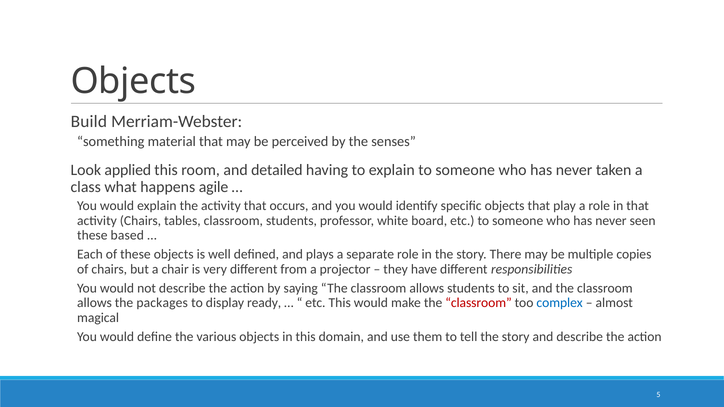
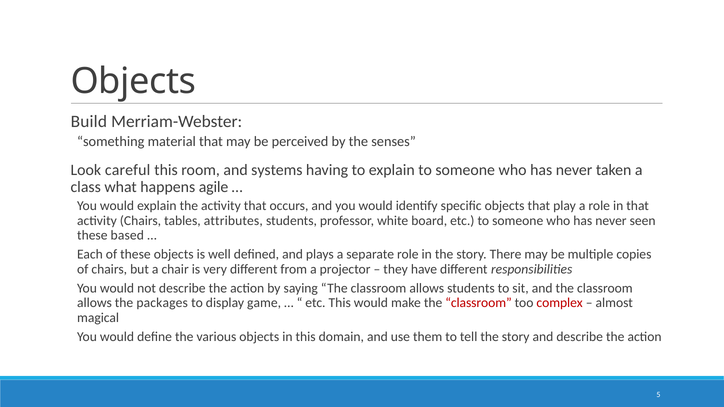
applied: applied -> careful (128, 170)
detailed: detailed -> systems (277, 170)
tables classroom: classroom -> attributes (233, 221)
ready: ready -> game (264, 303)
complex colour: blue -> red (560, 303)
